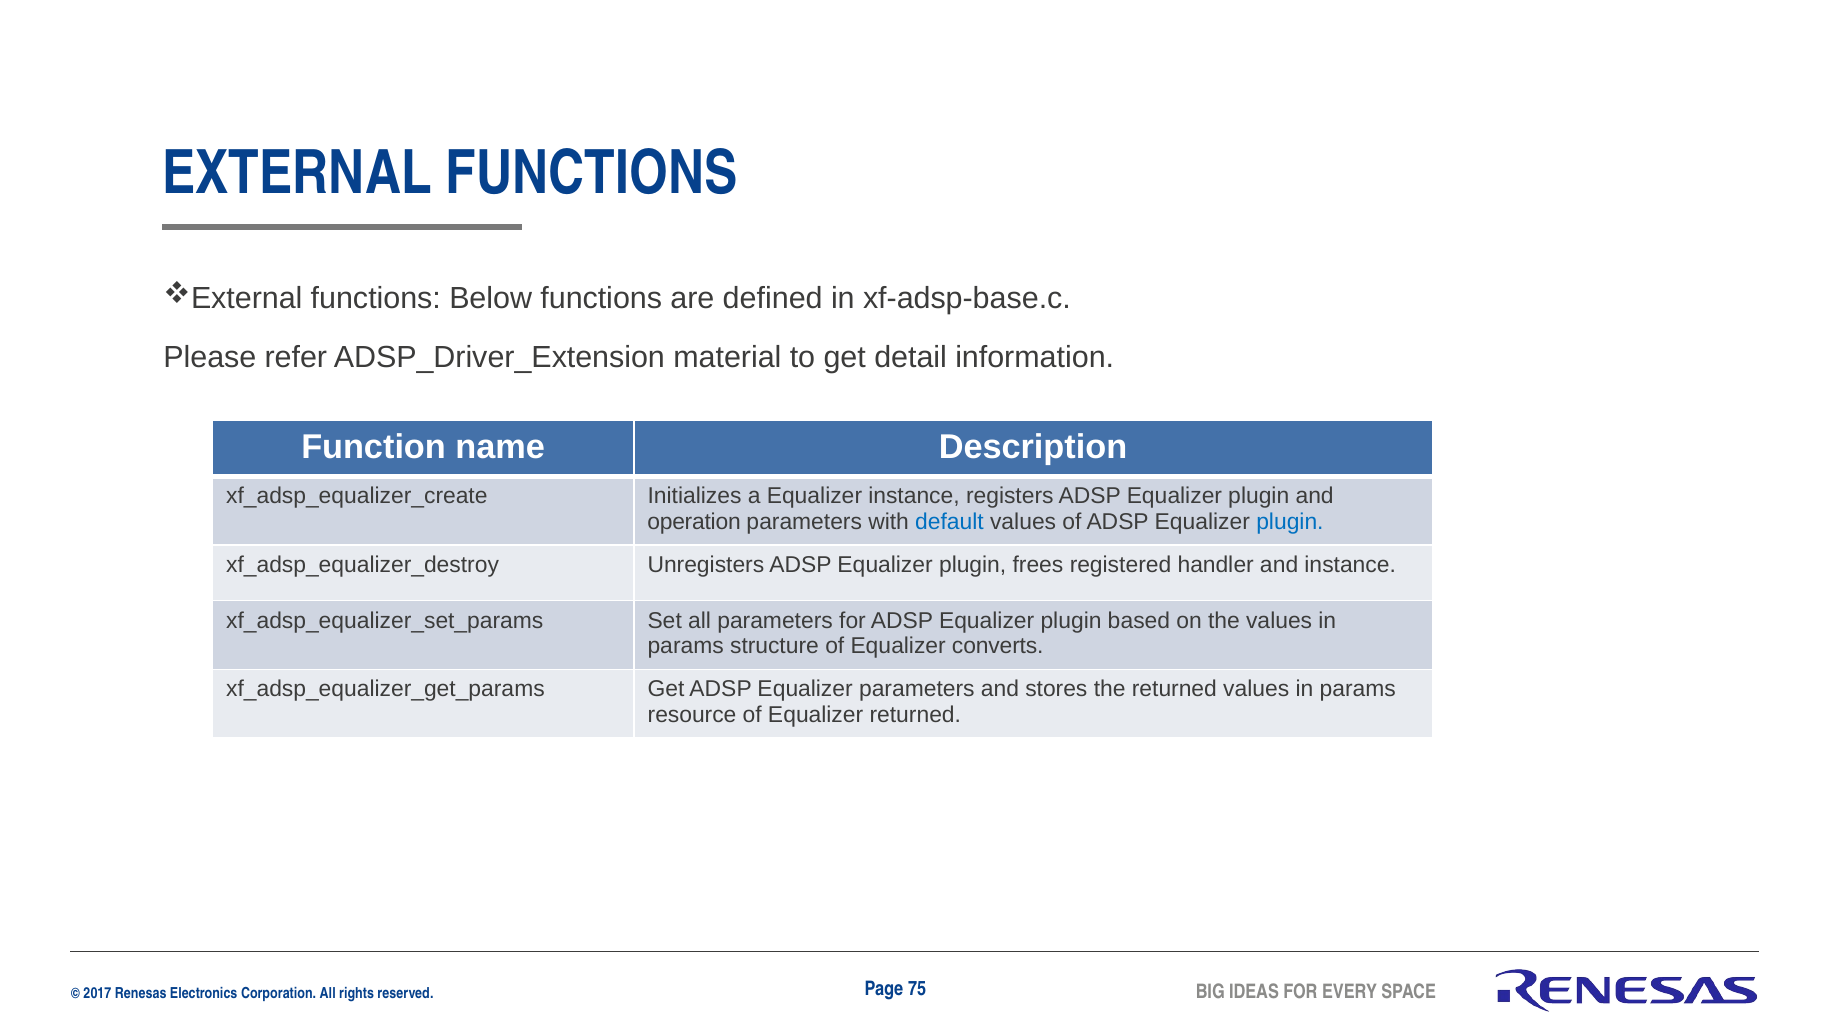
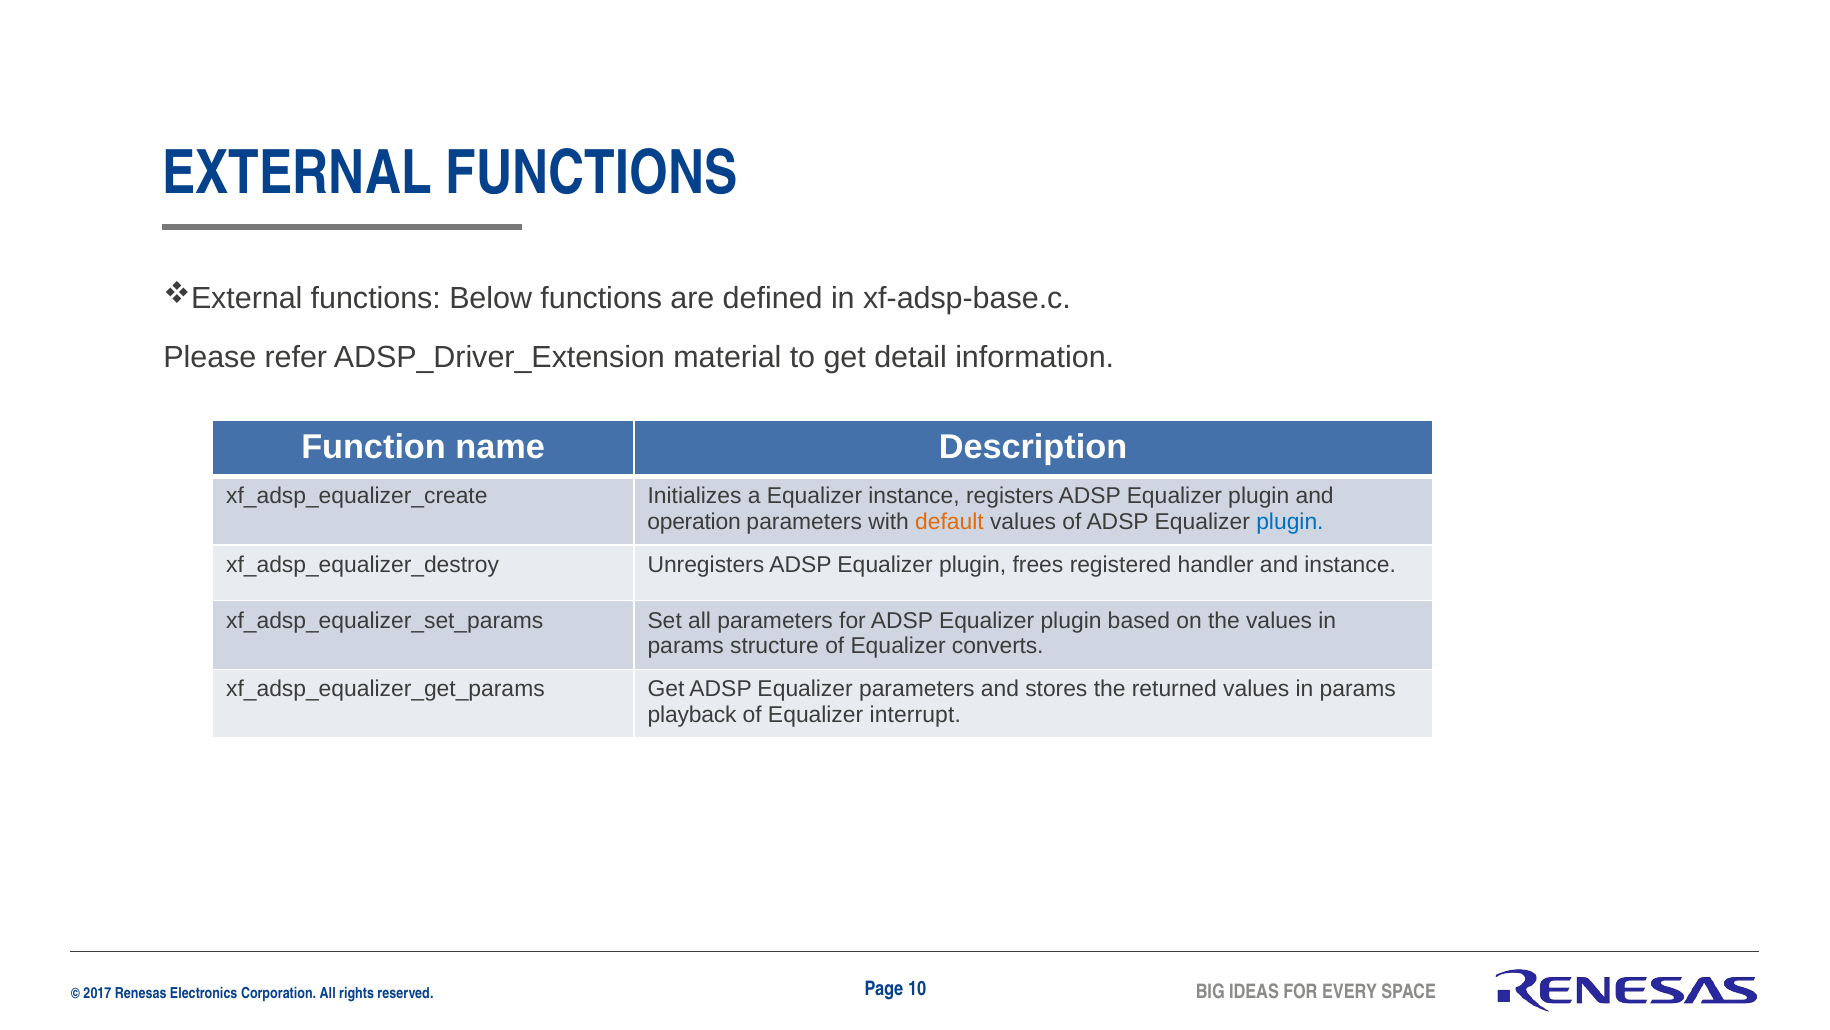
default colour: blue -> orange (949, 522)
resource: resource -> playback (692, 715)
Equalizer returned: returned -> interrupt (915, 715)
75: 75 -> 10 (917, 989)
